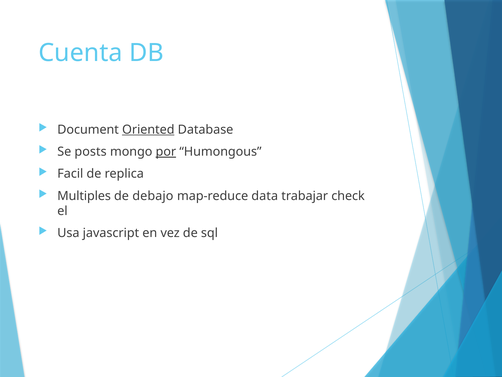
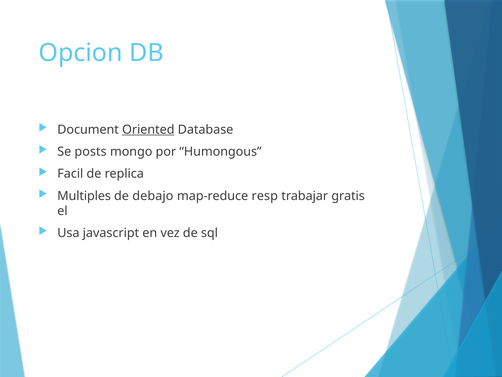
Cuenta: Cuenta -> Opcion (81, 53)
por underline: present -> none (166, 152)
data: data -> resp (265, 196)
check: check -> gratis (348, 196)
